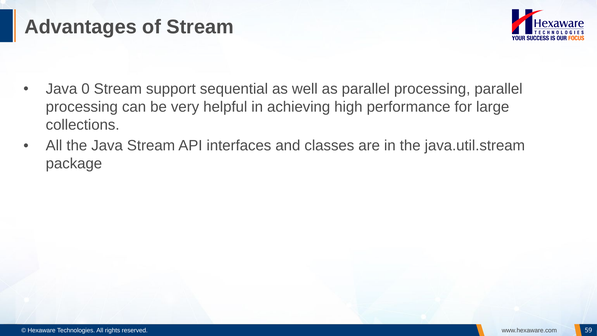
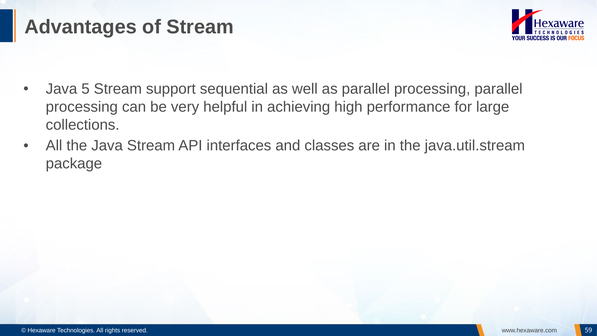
0: 0 -> 5 (86, 89)
